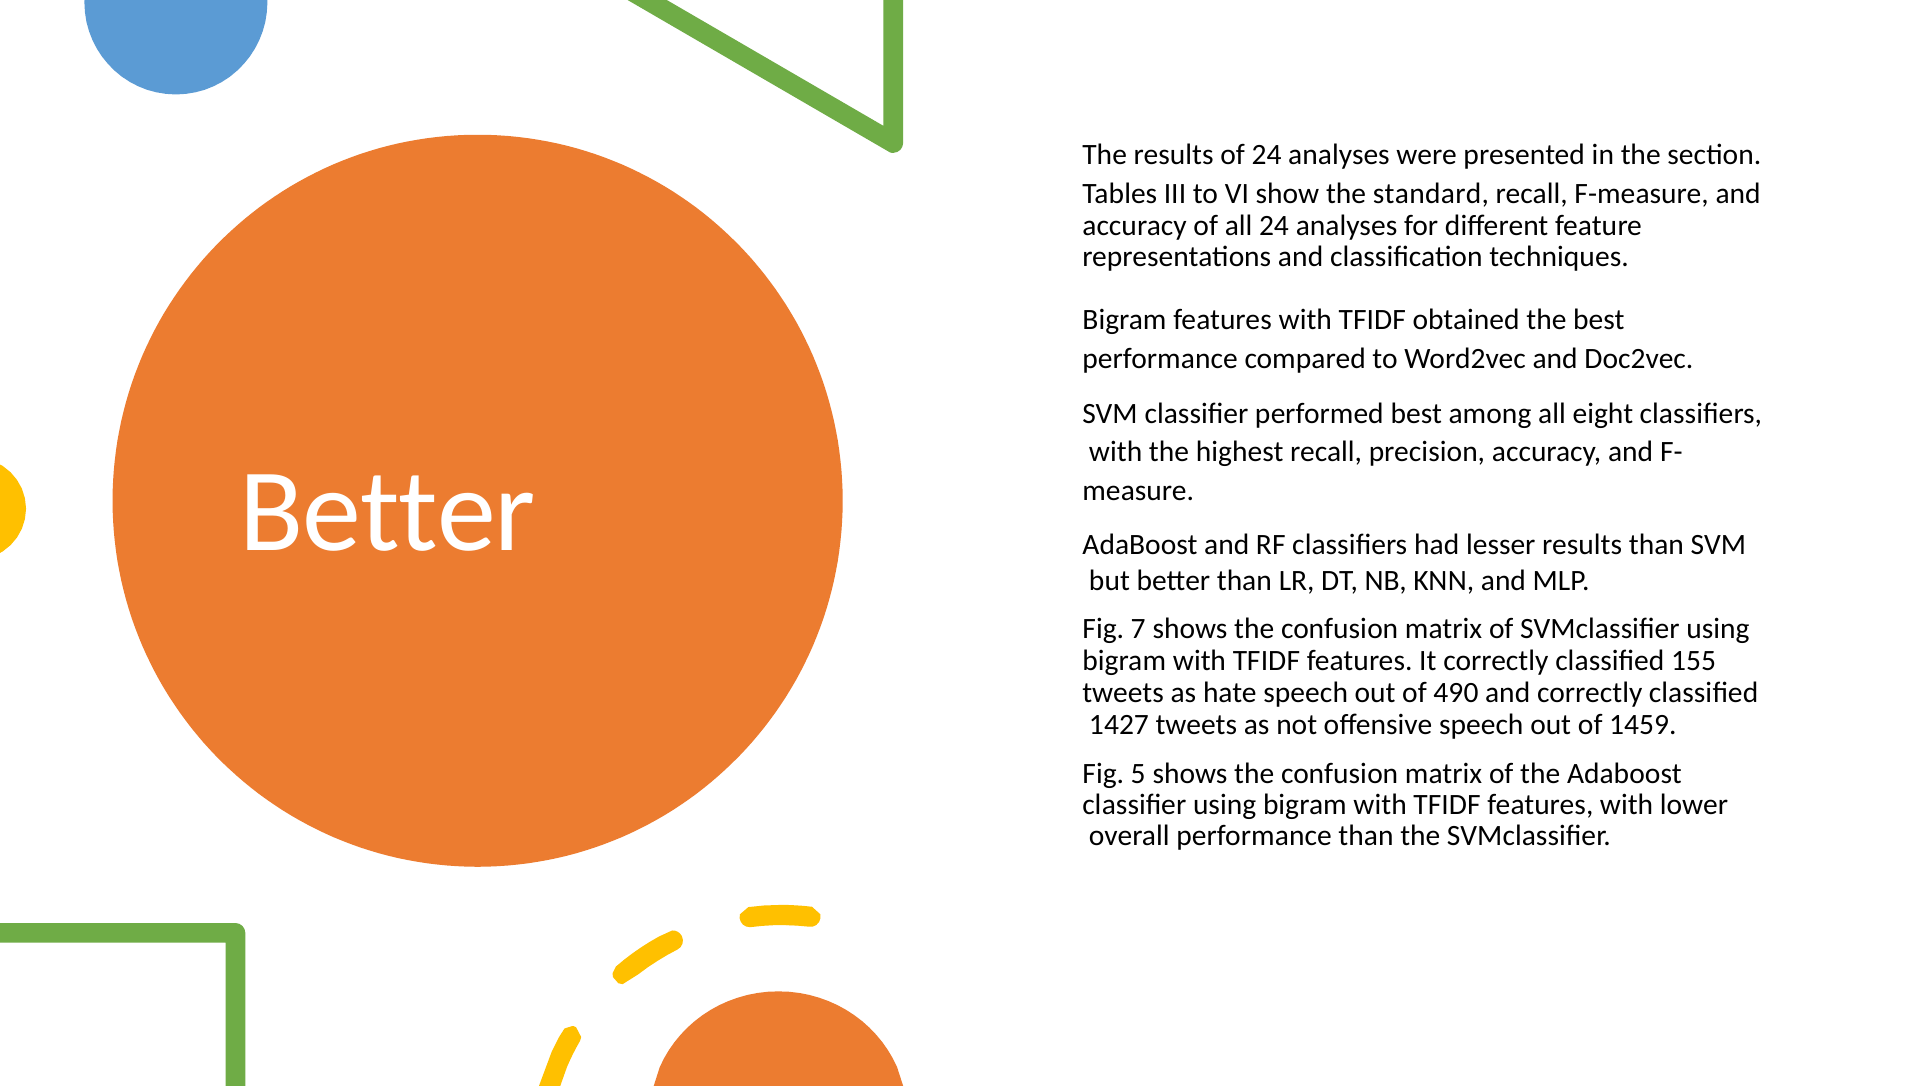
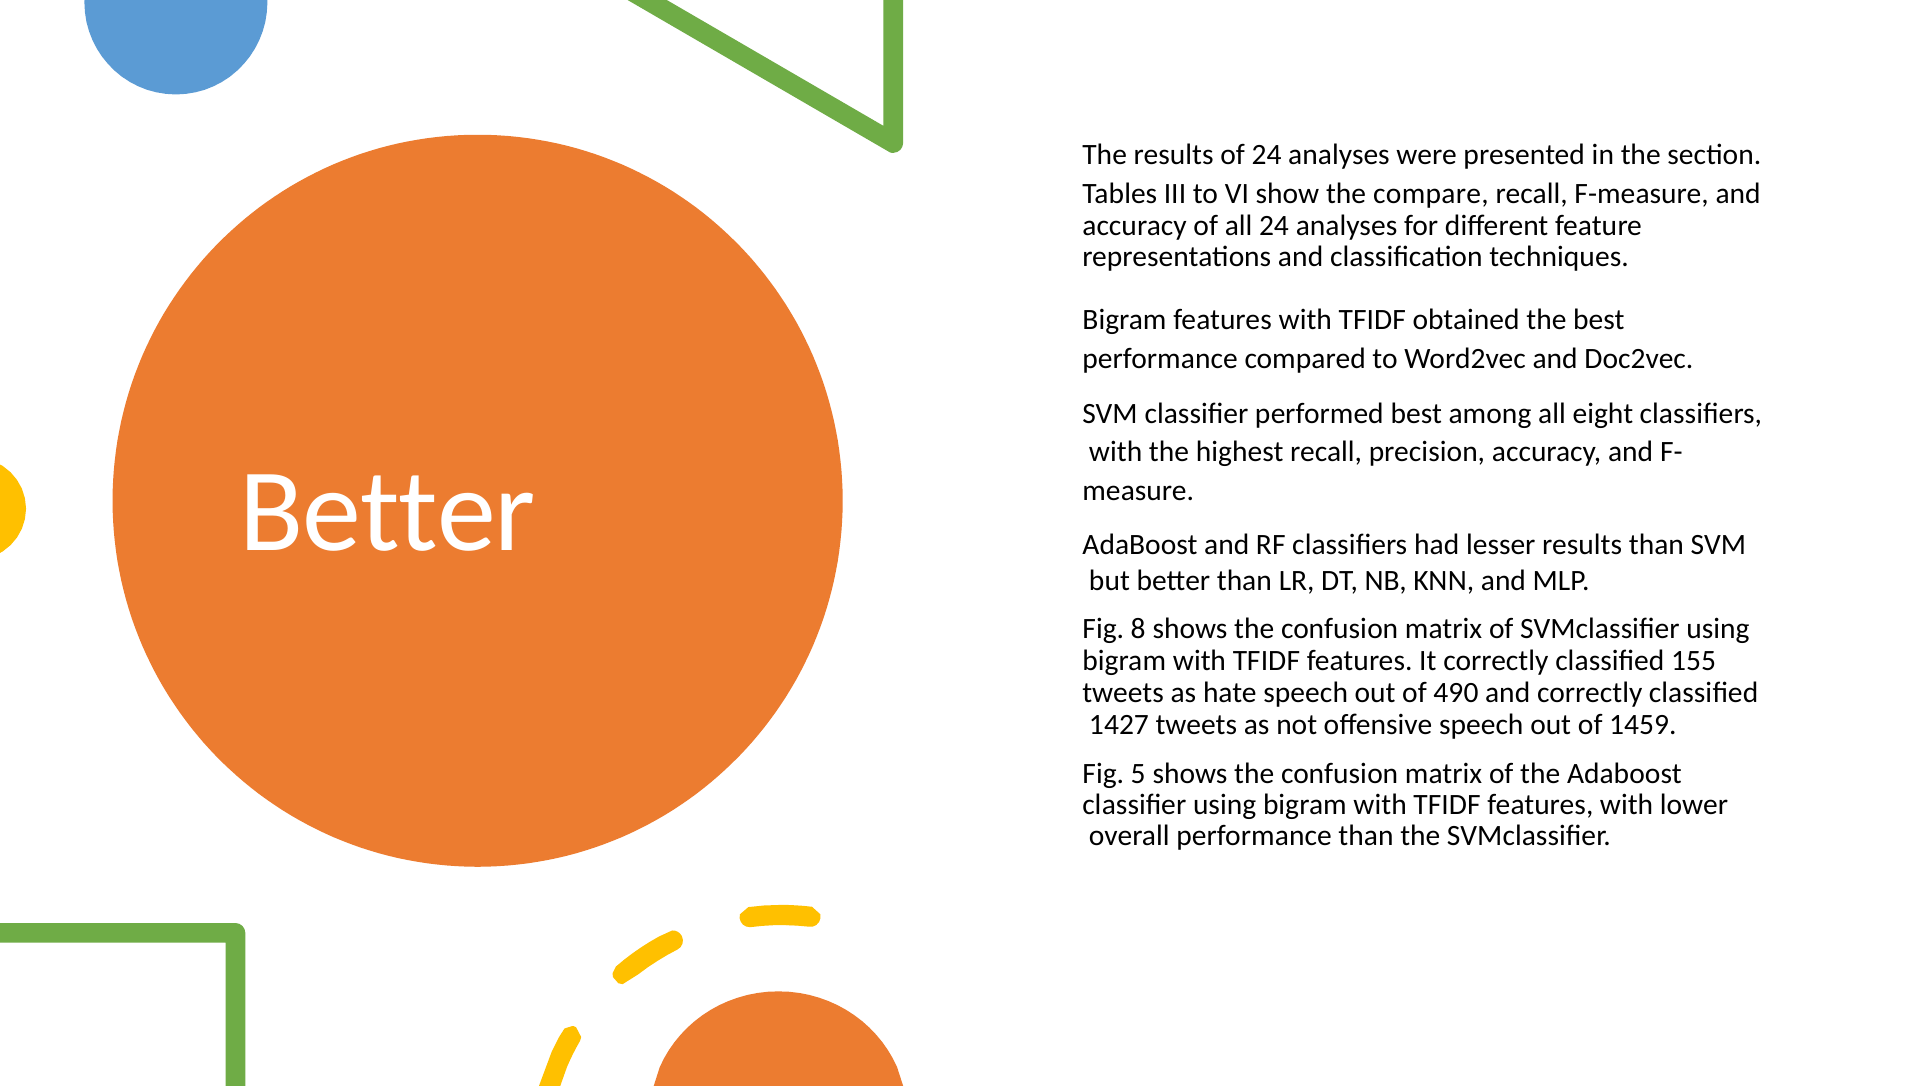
standard: standard -> compare (1431, 194)
7: 7 -> 8 (1138, 628)
